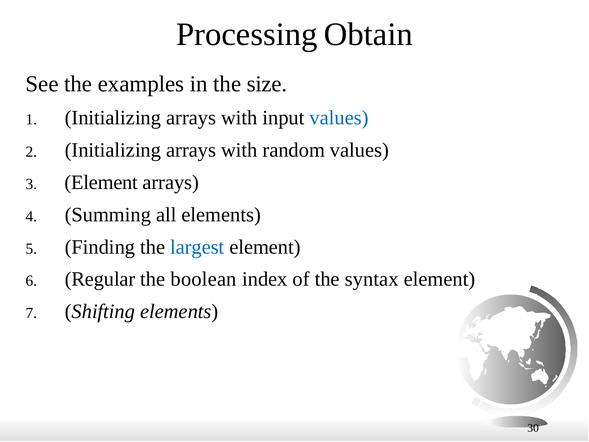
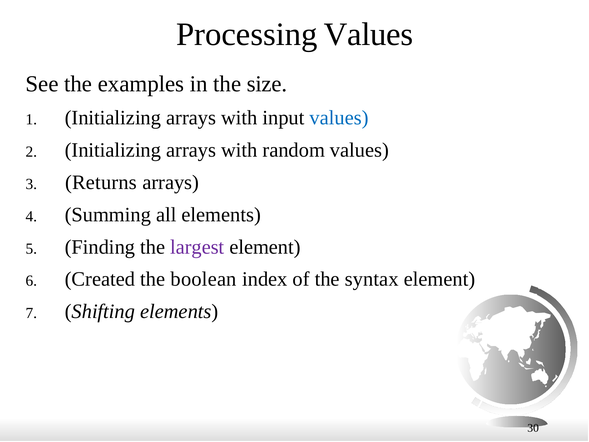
Processing Obtain: Obtain -> Values (368, 34)
Element: Element -> Returns (101, 182)
largest colour: blue -> purple (197, 247)
Regular: Regular -> Created (100, 279)
